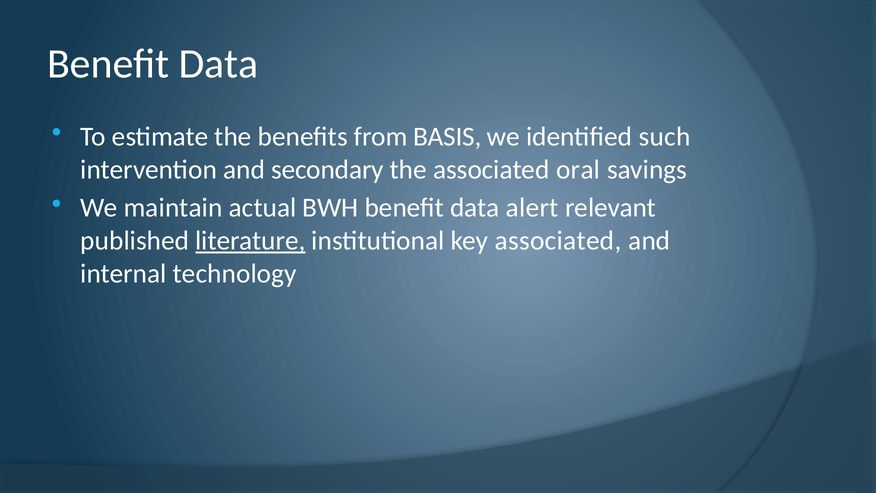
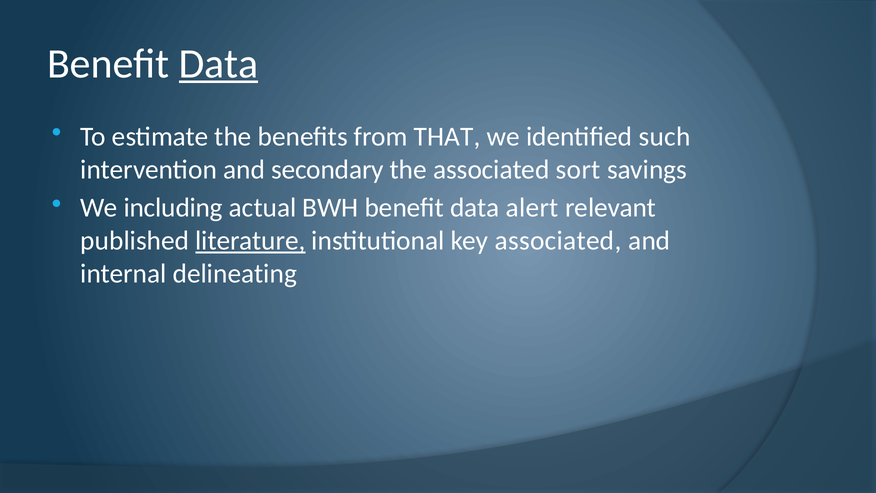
Data underline: none -> present (219, 64)
BASIS: BASIS -> THAT (447, 137)
oral: oral -> sort (578, 169)
maintain: maintain -> including (173, 208)
technology: technology -> delineating (235, 273)
